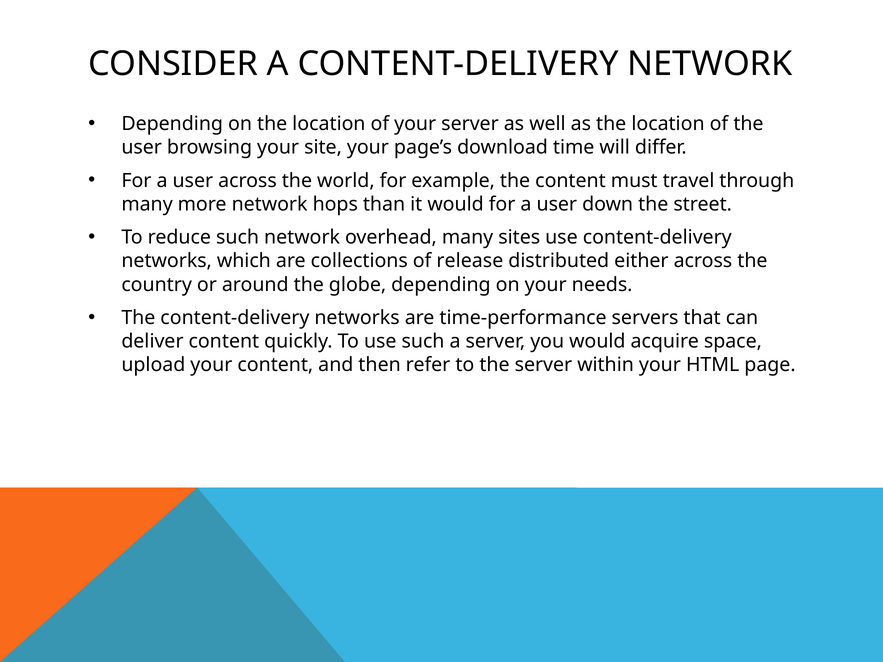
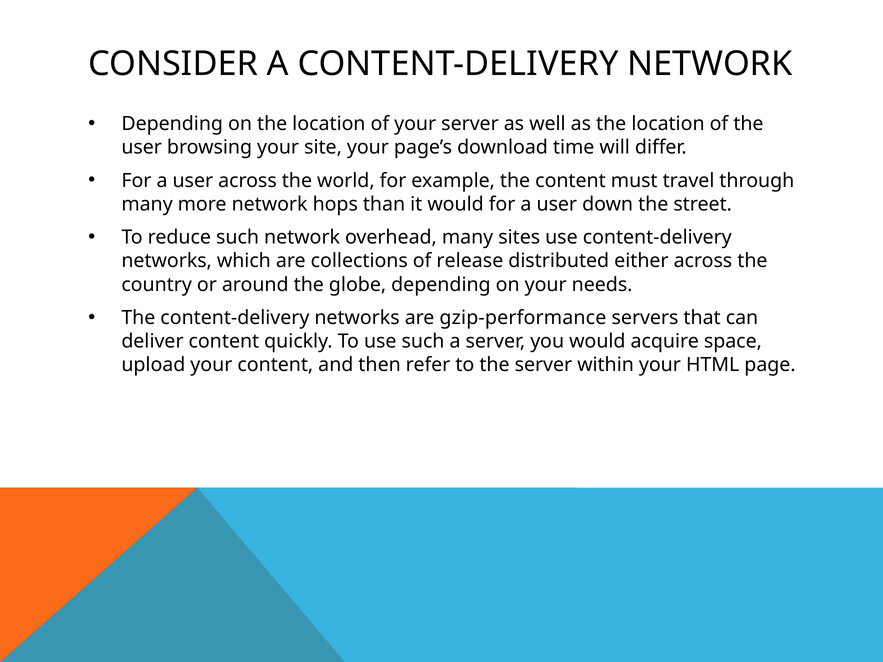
time-performance: time-performance -> gzip-performance (523, 318)
